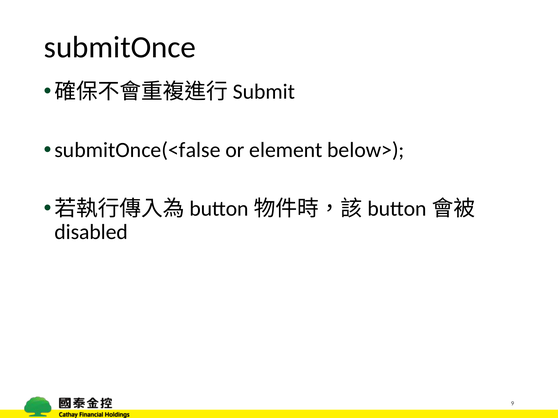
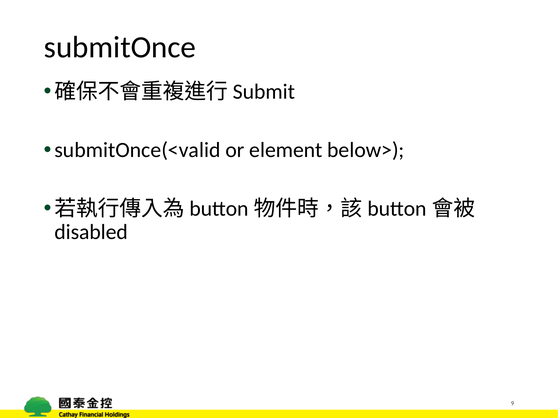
submitOnce(<false: submitOnce(<false -> submitOnce(<valid (137, 150)
